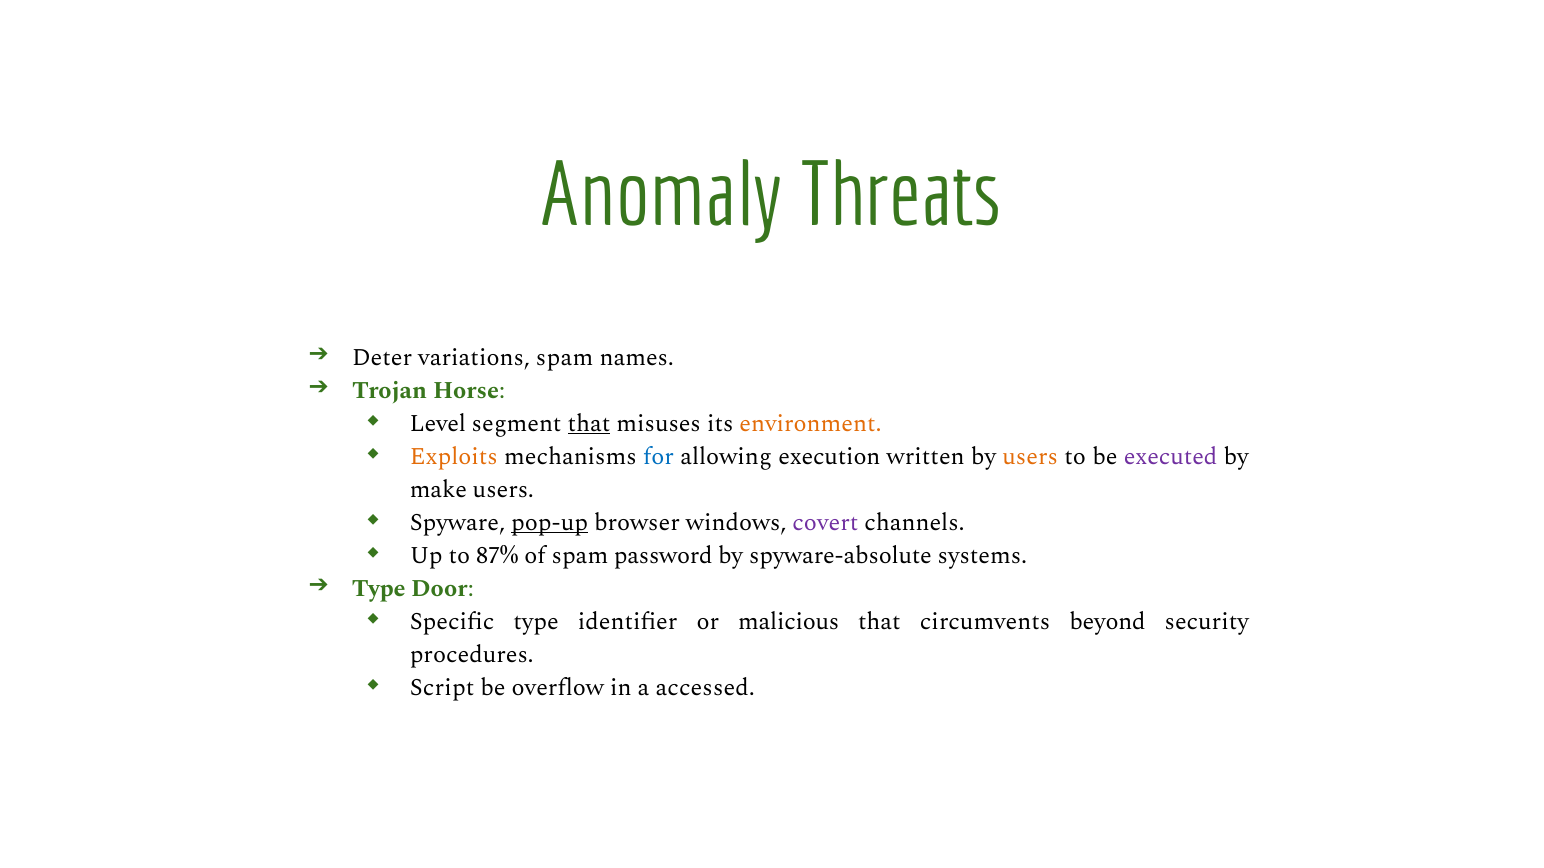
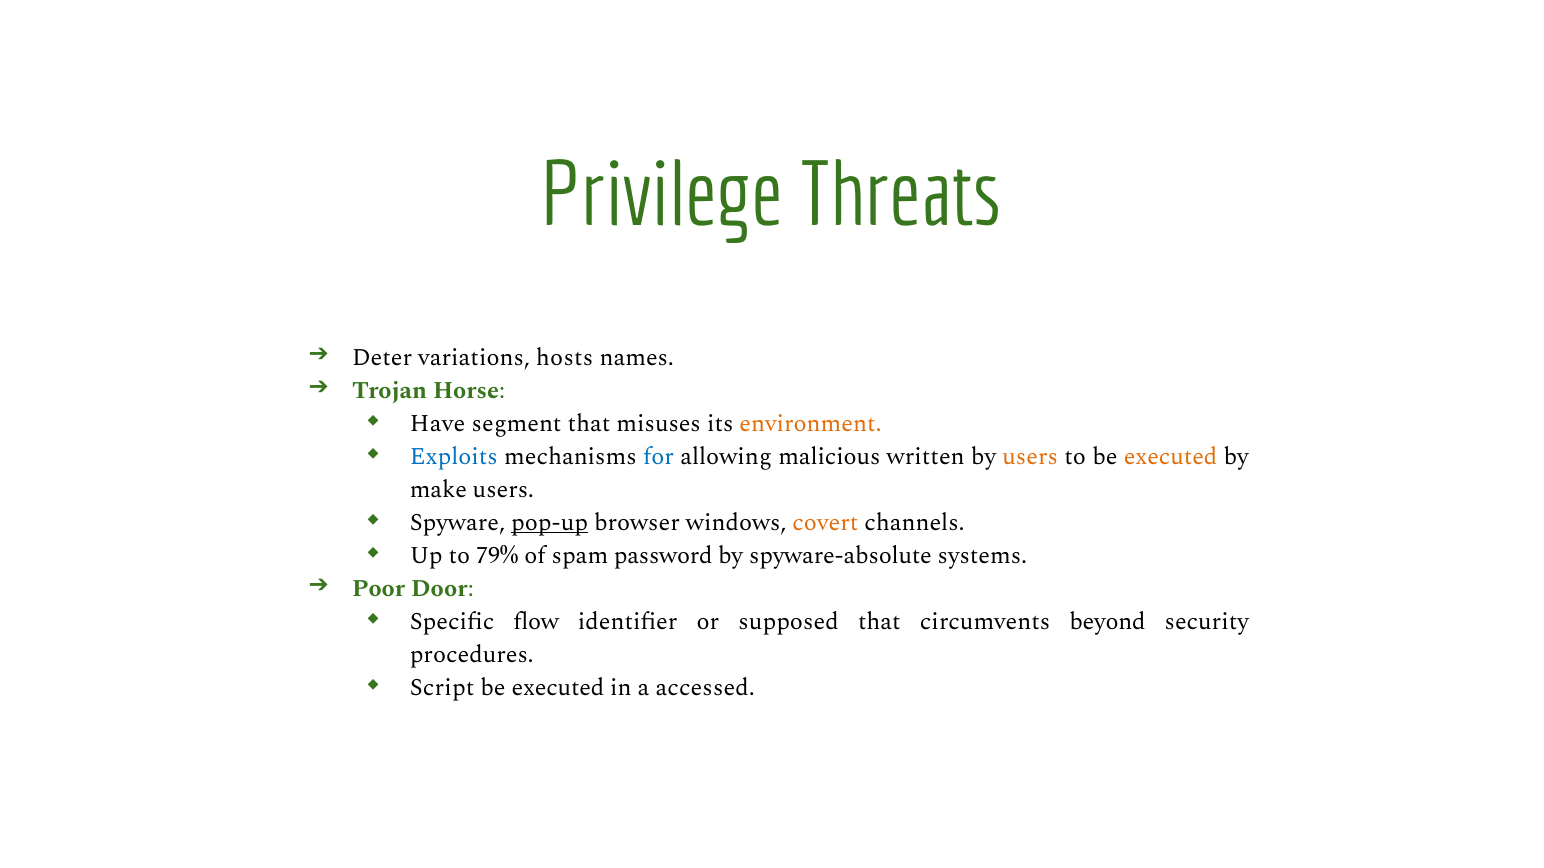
Anomaly: Anomaly -> Privilege (662, 196)
variations spam: spam -> hosts (565, 357)
Level: Level -> Have (438, 424)
that underline: present -> none (589, 424)
Exploits colour: orange -> blue (454, 457)
execution: execution -> malicious (829, 457)
executed colour: purple -> orange (1171, 457)
covert colour: purple -> orange (825, 523)
87%: 87% -> 79% (497, 556)
Type: Type -> Poor (379, 589)
Specific type: type -> flow (536, 622)
malicious: malicious -> supposed (789, 622)
overflow: overflow -> executed (558, 688)
